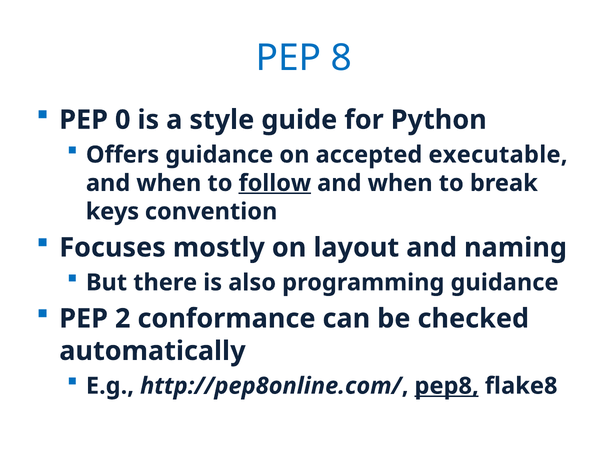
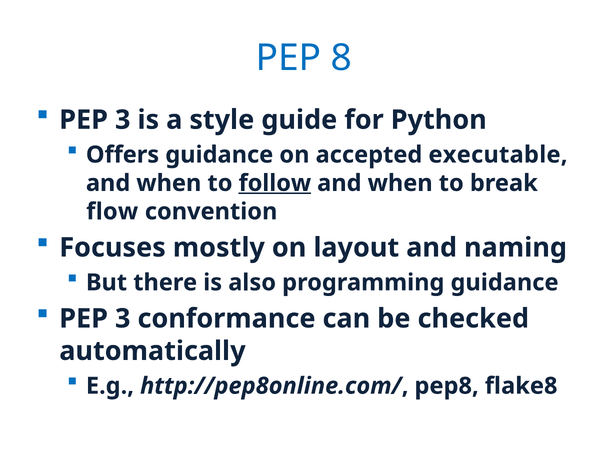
0: 0 -> 3 (123, 120)
keys: keys -> flow (112, 212)
2: 2 -> 3 (123, 319)
pep8 underline: present -> none (447, 386)
